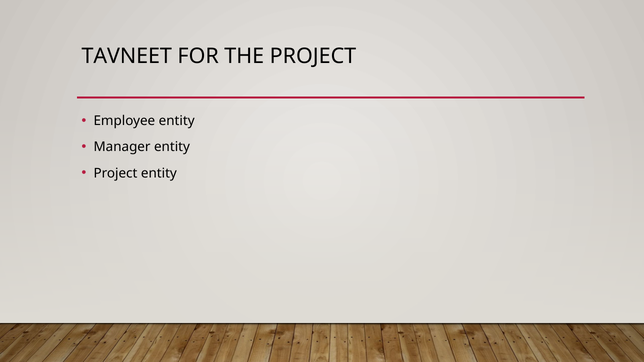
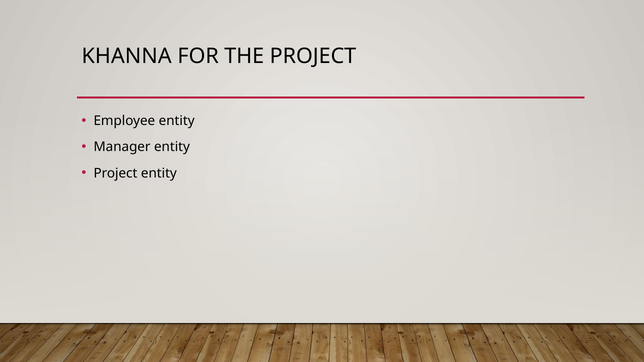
TAVNEET: TAVNEET -> KHANNA (127, 56)
